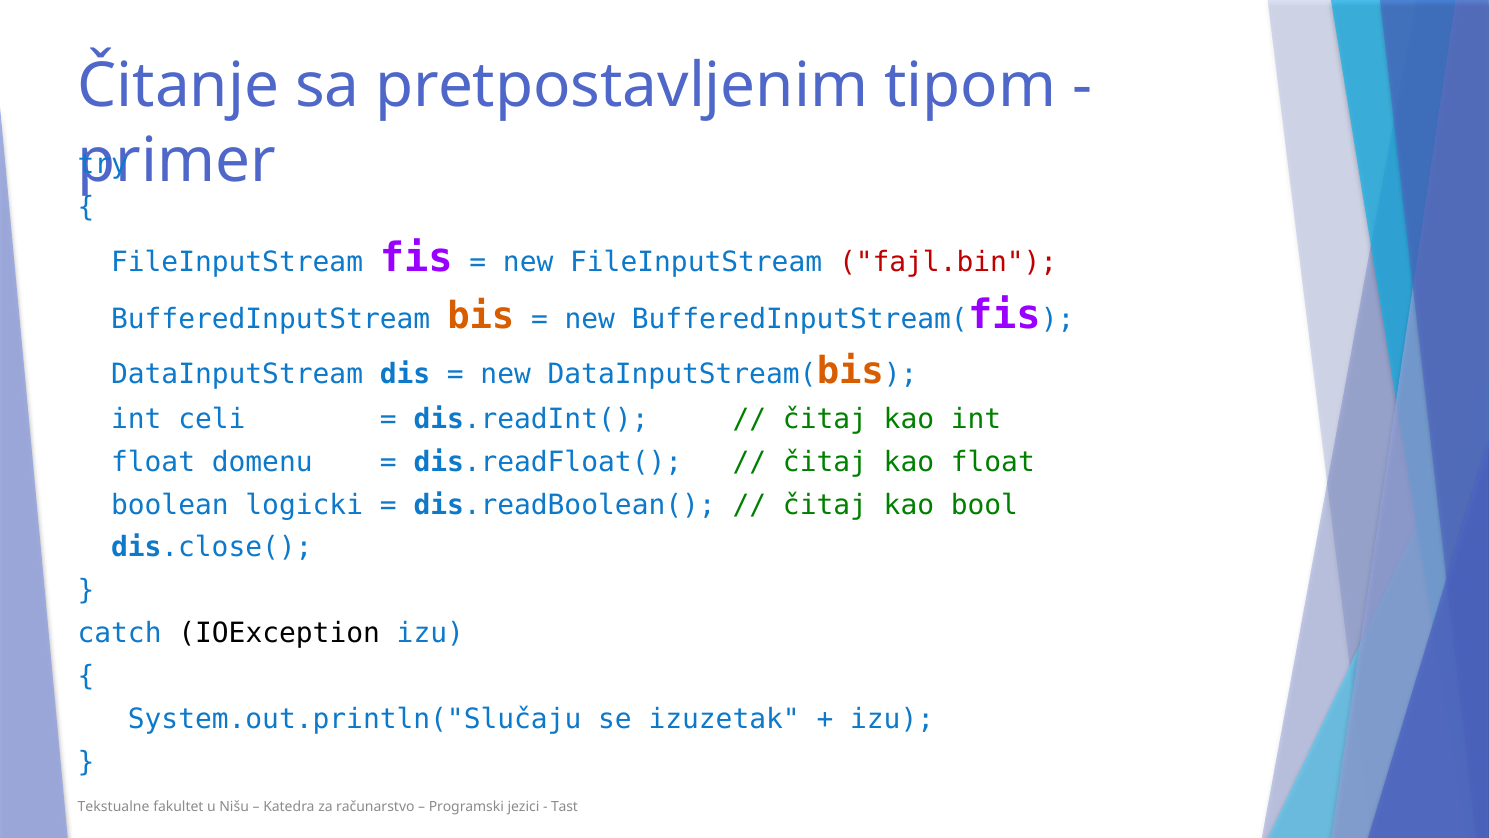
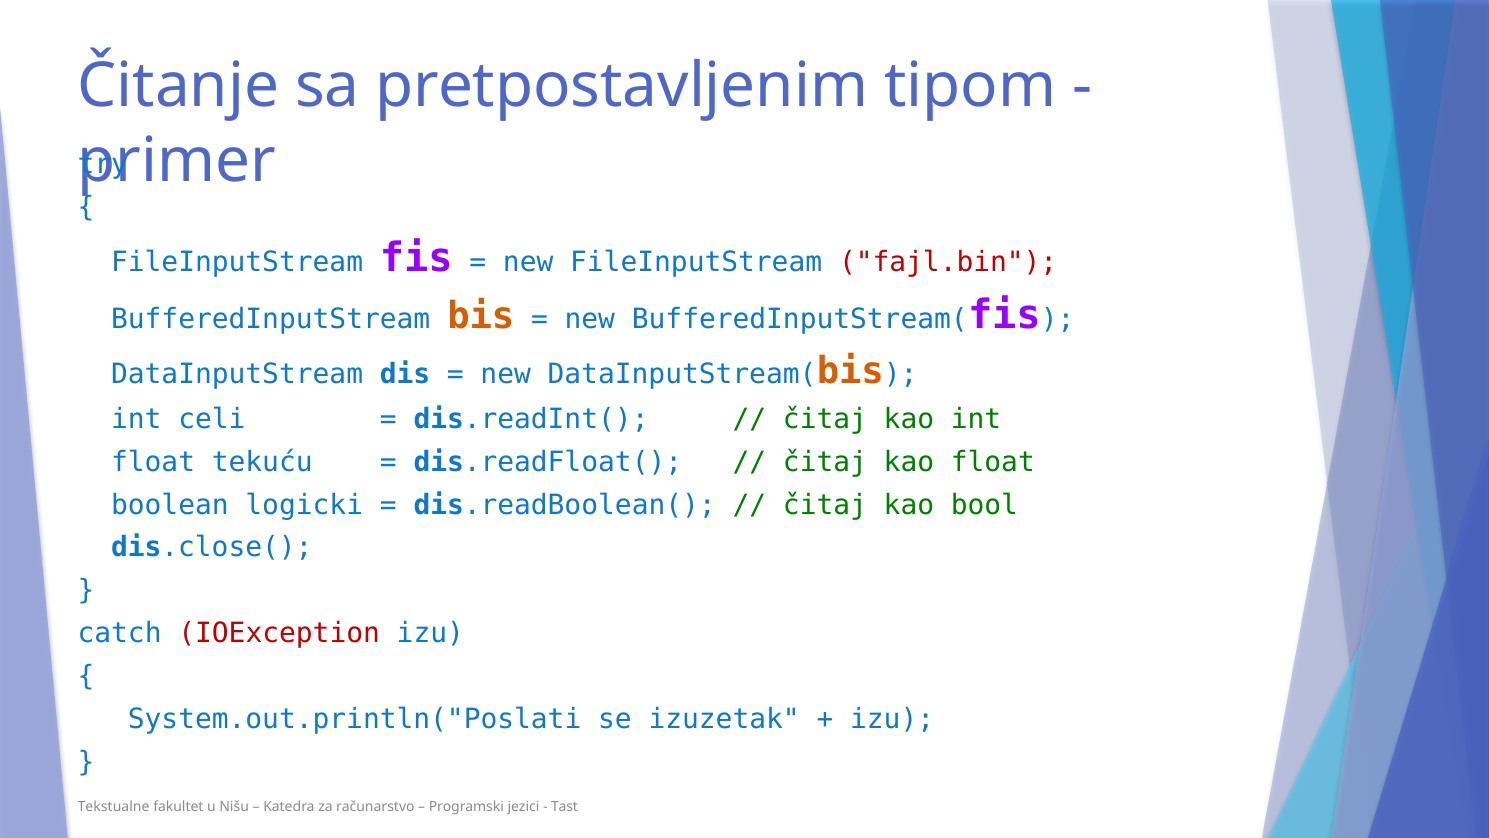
domenu: domenu -> tekuću (262, 462)
IOException colour: black -> red (279, 633)
System.out.println("Slučaju: System.out.println("Slučaju -> System.out.println("Poslati (355, 719)
